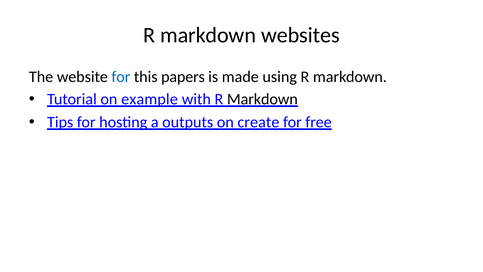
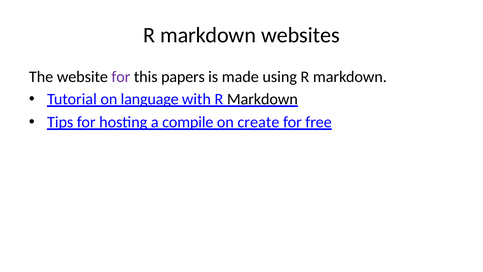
for colour: blue -> purple (121, 77)
example: example -> language (150, 99)
outputs: outputs -> compile (188, 122)
